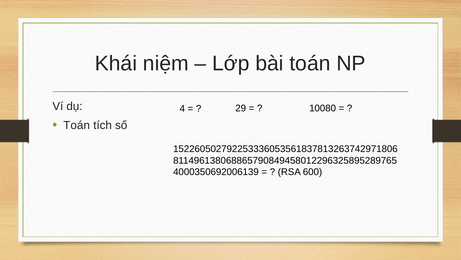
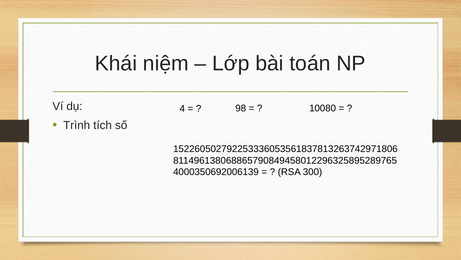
29: 29 -> 98 (241, 108)
Toán: Toán -> Trình (77, 125)
600: 600 -> 300 (313, 172)
